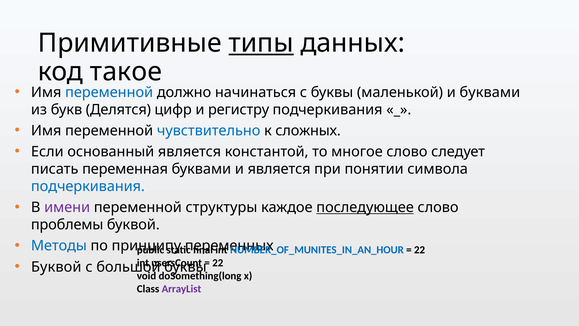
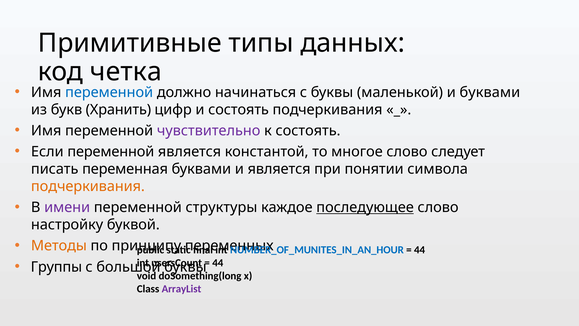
типы underline: present -> none (261, 43)
такое: такое -> четка (126, 72)
Делятся: Делятся -> Хранить (118, 110)
и регистру: регистру -> состоять (239, 110)
чувствительно colour: blue -> purple (209, 131)
к сложных: сложных -> состоять (308, 131)
Если основанный: основанный -> переменной (111, 152)
подчеркивания colour: blue -> orange (88, 186)
проблемы: проблемы -> настройку (67, 225)
Методы colour: blue -> orange (59, 246)
22: 22 -> 44 (420, 250)
22: 22 -> 44 (218, 263)
Буквой: Буквой -> Группы (56, 267)
